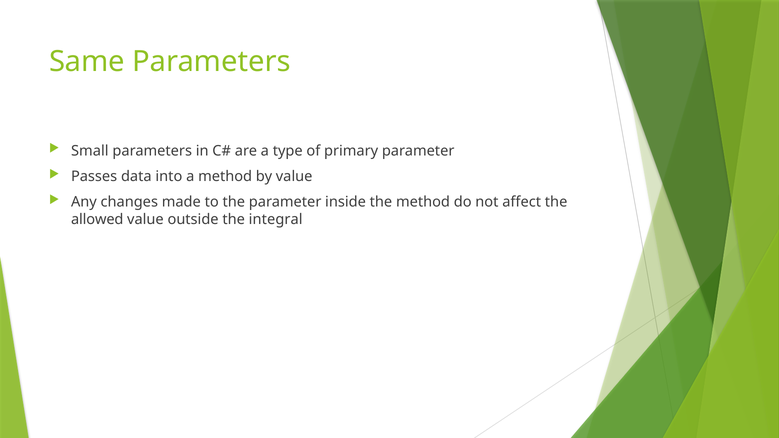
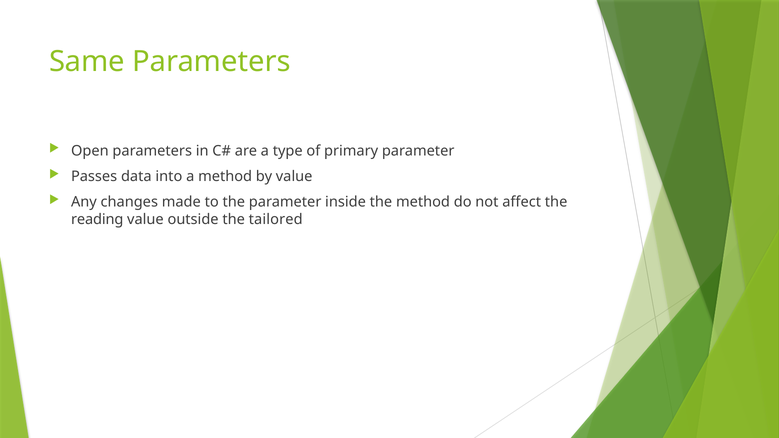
Small: Small -> Open (90, 151)
allowed: allowed -> reading (97, 220)
integral: integral -> tailored (276, 220)
